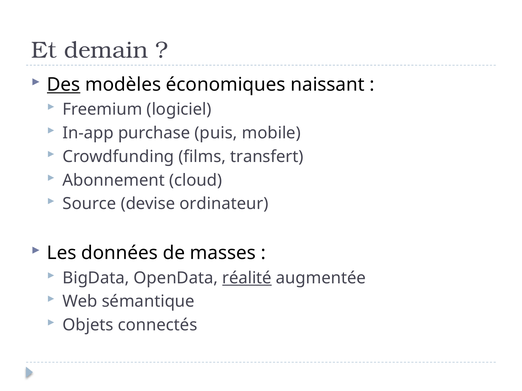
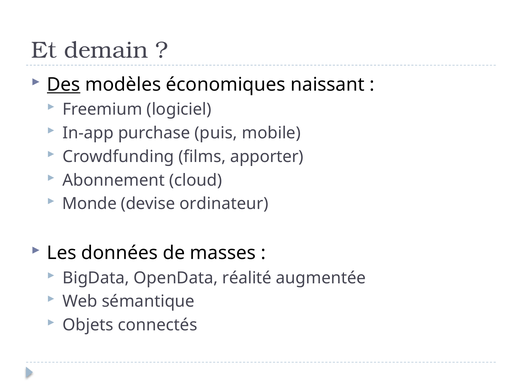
transfert: transfert -> apporter (267, 157)
Source: Source -> Monde (90, 204)
réalité underline: present -> none (247, 278)
